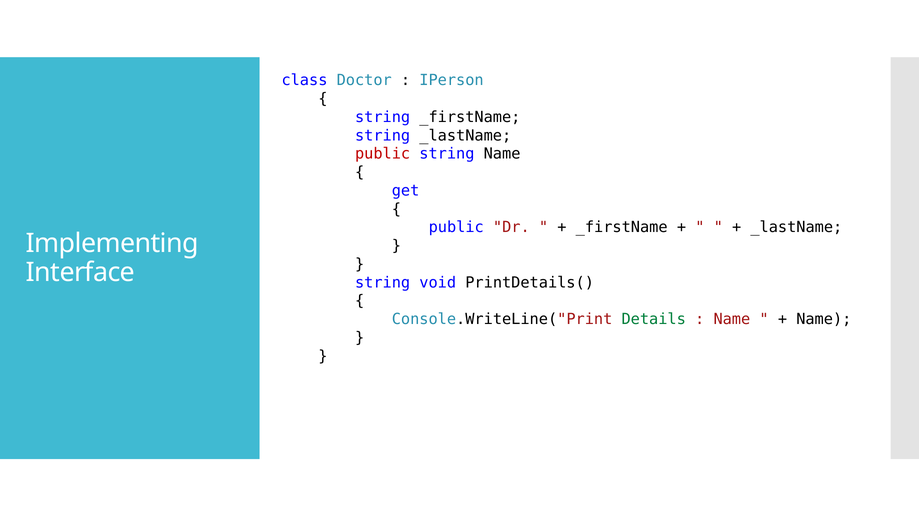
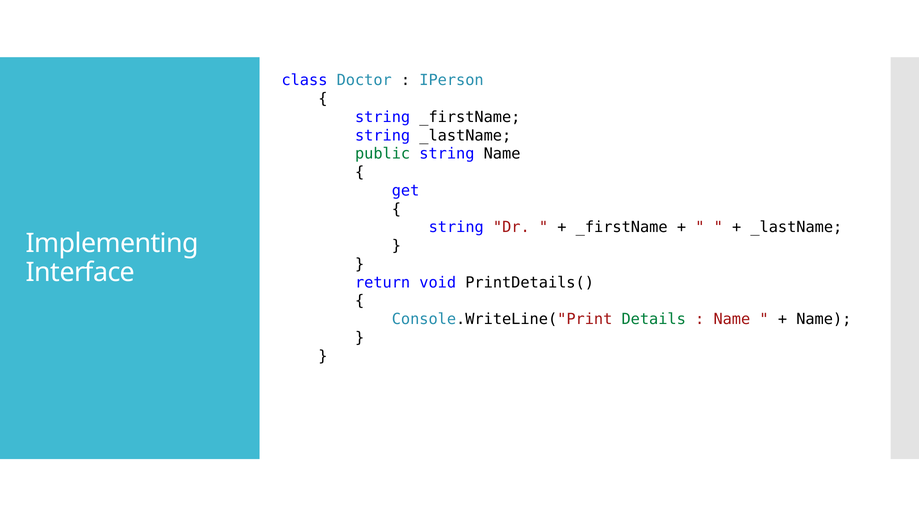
public colour: red -> green (383, 154)
public: public -> string (456, 227)
string: string -> return (383, 282)
